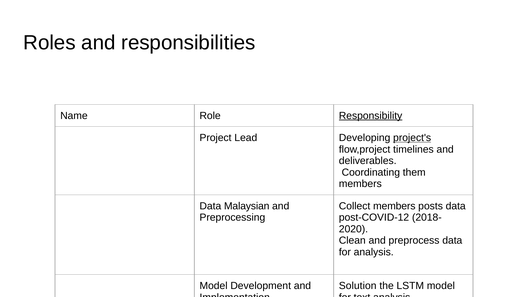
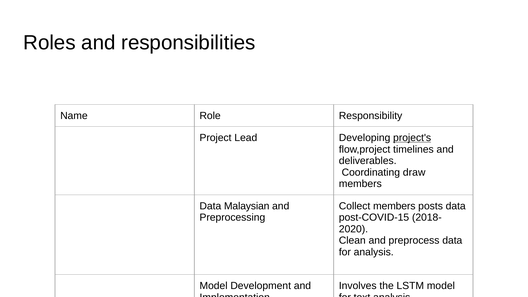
Responsibility underline: present -> none (371, 116)
them: them -> draw (414, 172)
post-COVID-12: post-COVID-12 -> post-COVID-15 (374, 218)
Solution: Solution -> Involves (358, 286)
